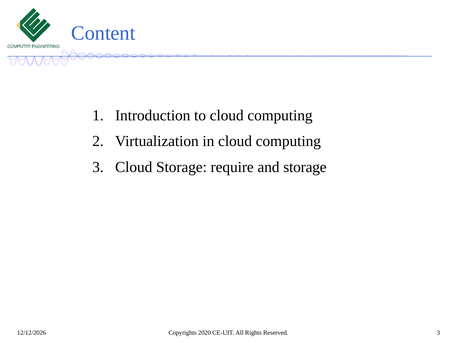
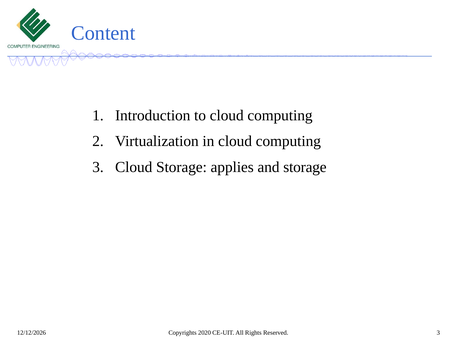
require: require -> applies (232, 167)
